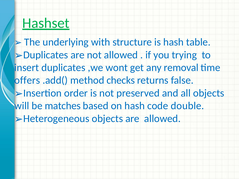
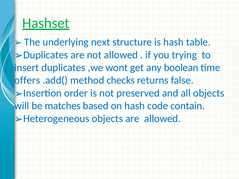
with: with -> next (101, 42)
removal: removal -> boolean (181, 68)
double: double -> contain (188, 106)
